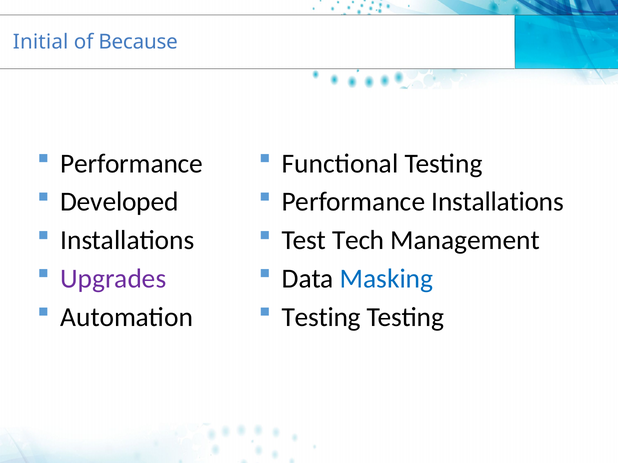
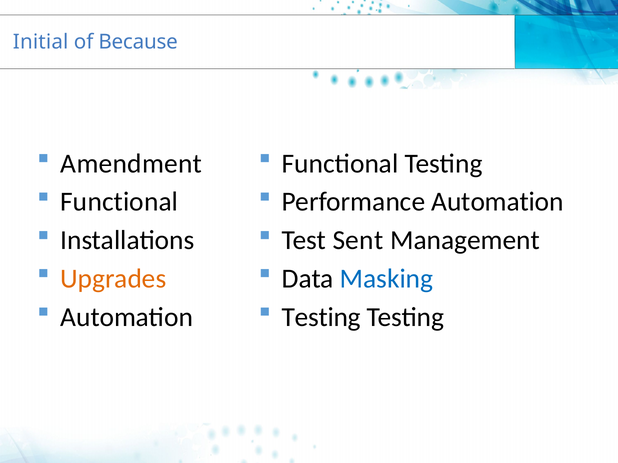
Performance: Performance -> Amendment (131, 164)
Developed: Developed -> Functional (119, 202)
Performance Installations: Installations -> Automation (498, 202)
Tech: Tech -> Sent (358, 241)
Upgrades colour: purple -> orange (113, 279)
